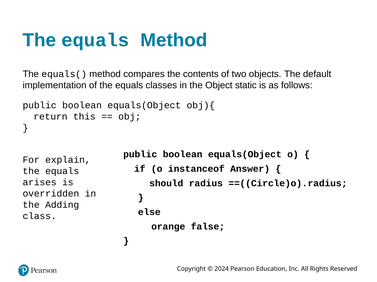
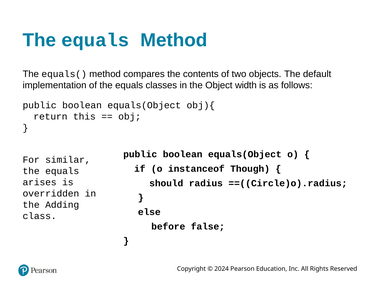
static: static -> width (246, 85)
explain: explain -> similar (68, 160)
Answer: Answer -> Though (250, 169)
orange: orange -> before (168, 227)
